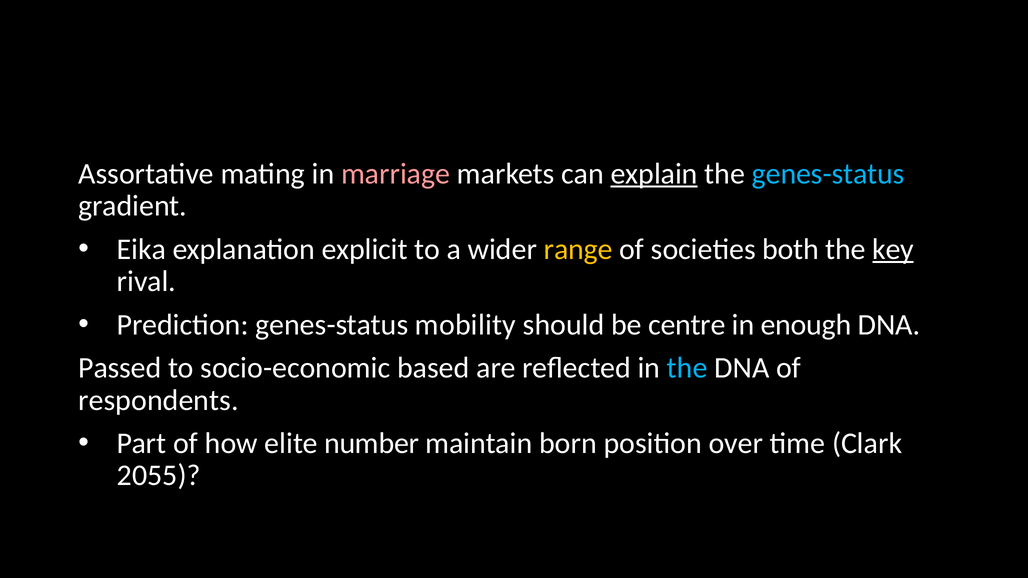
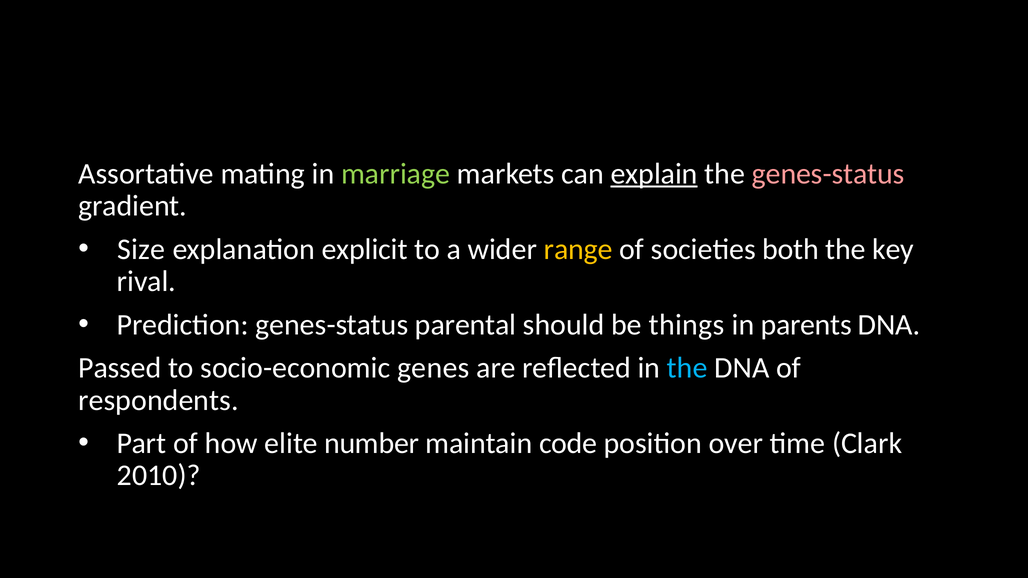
marriage colour: pink -> light green (396, 174)
genes-status colour: light blue -> pink (828, 174)
Eika: Eika -> Size (141, 249)
key underline: present -> none (893, 249)
mobility: mobility -> parental (466, 325)
centre: centre -> things (687, 325)
enough: enough -> parents (806, 325)
based: based -> genes (433, 368)
born: born -> code (568, 443)
2055: 2055 -> 2010 (159, 476)
